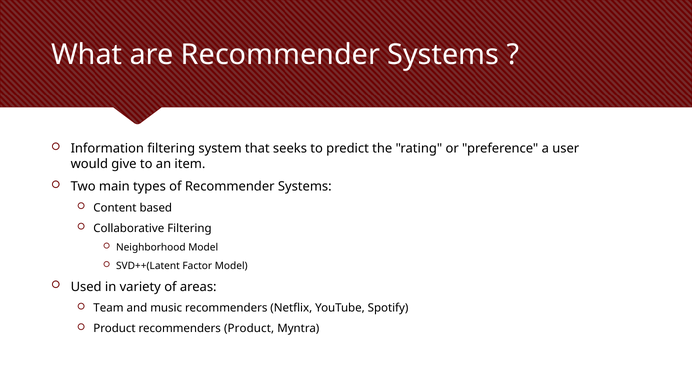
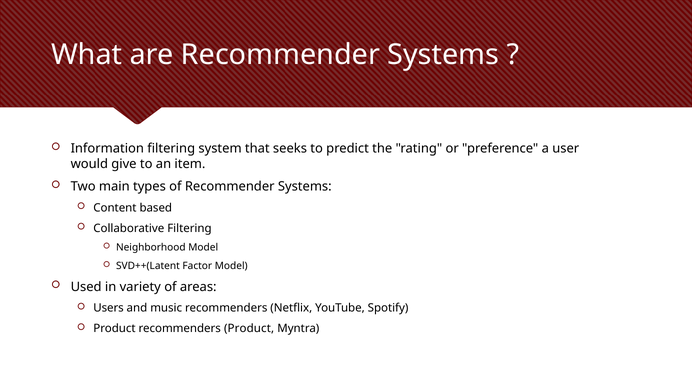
Team: Team -> Users (109, 308)
